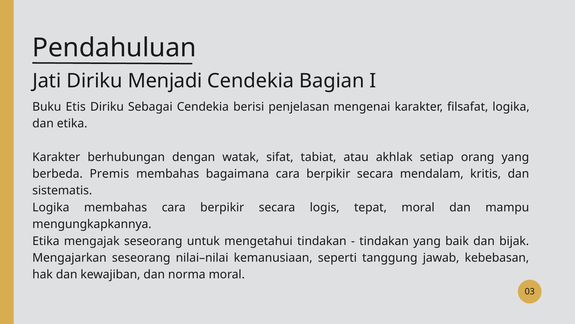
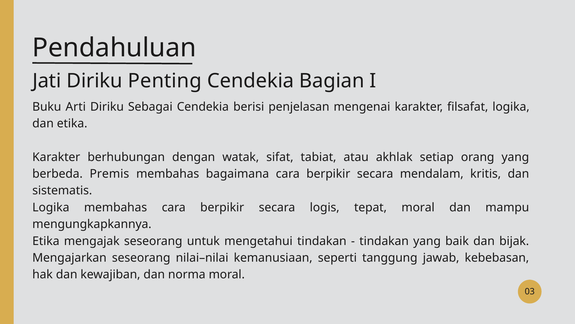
Menjadi: Menjadi -> Penting (165, 81)
Etis: Etis -> Arti (76, 107)
